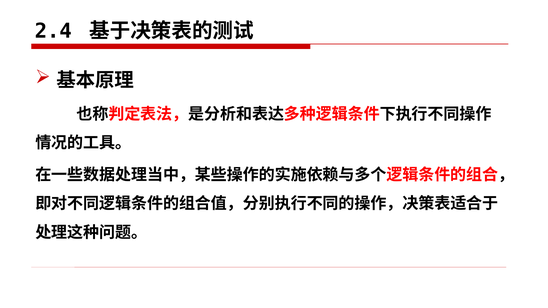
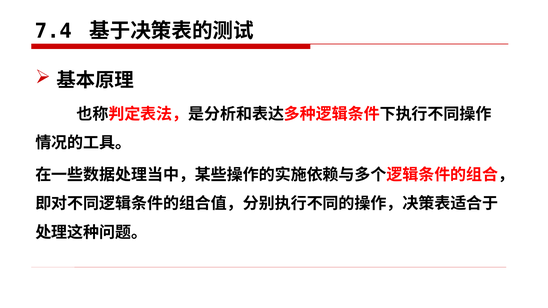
2.4: 2.4 -> 7.4 (53, 31)
